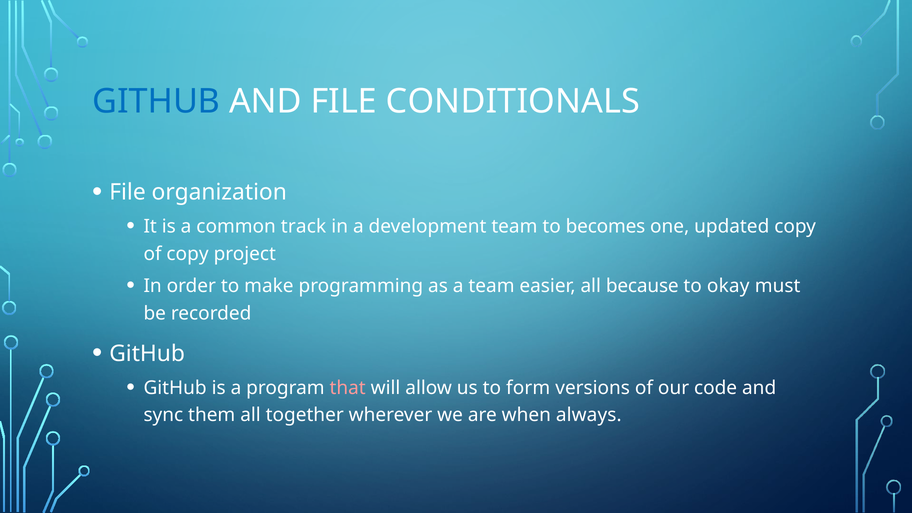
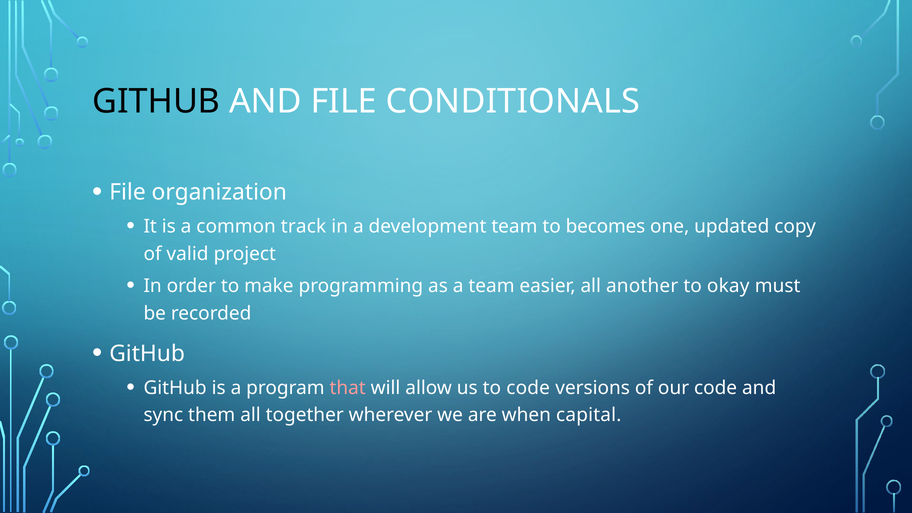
GITHUB colour: blue -> black (156, 101)
of copy: copy -> valid (188, 254)
because: because -> another (642, 286)
to form: form -> code (528, 388)
always: always -> capital (589, 415)
